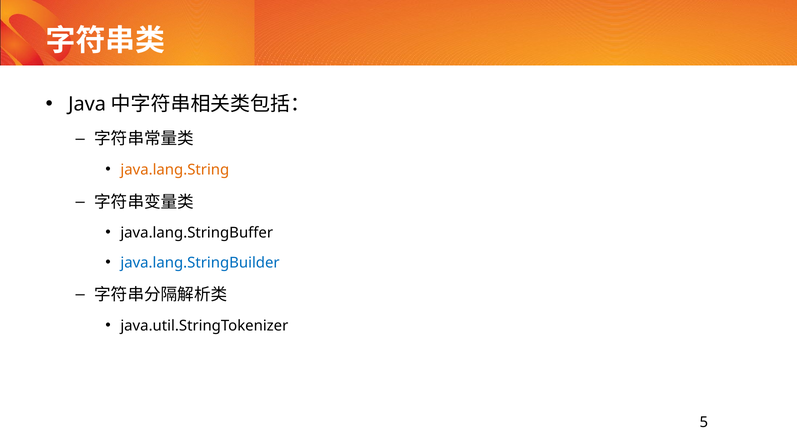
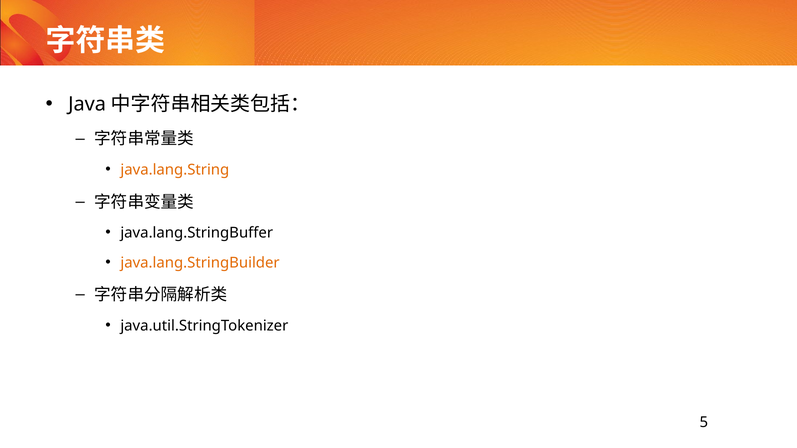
java.lang.StringBuilder colour: blue -> orange (200, 263)
